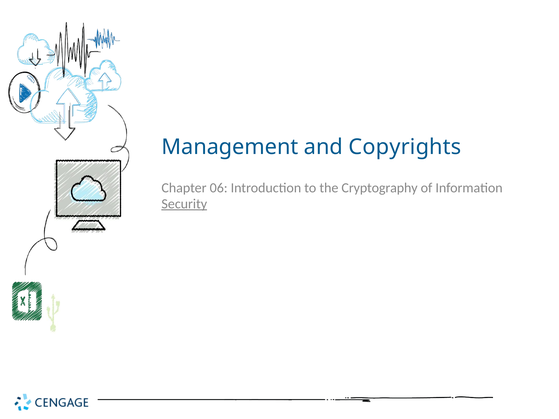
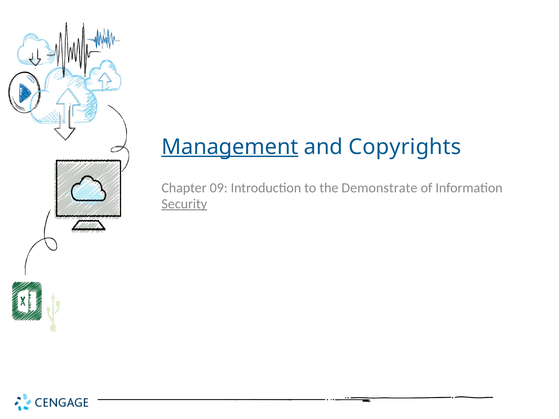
Management underline: none -> present (230, 147)
06: 06 -> 09 (219, 188)
Cryptography: Cryptography -> Demonstrate (379, 188)
